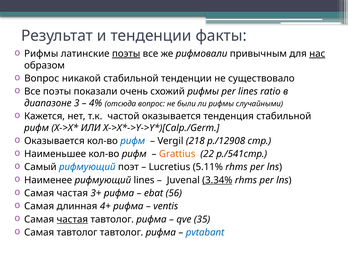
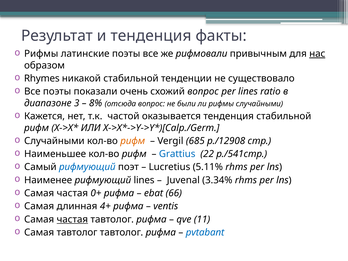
и тенденции: тенденции -> тенденция (151, 36)
поэты underline: present -> none (126, 54)
Вопрос: Вопрос -> Rhymes (42, 78)
схожий рифмы: рифмы -> вопрос (203, 92)
4%: 4% -> 8% (96, 103)
Оказывается: Оказывается -> Случайными (54, 141)
рифм colour: blue -> orange (133, 141)
218: 218 -> 685 (195, 141)
Grattius colour: orange -> blue (177, 154)
3.34% underline: present -> none (217, 180)
3+: 3+ -> 0+ (96, 193)
56: 56 -> 66 (174, 193)
35: 35 -> 11 (202, 219)
